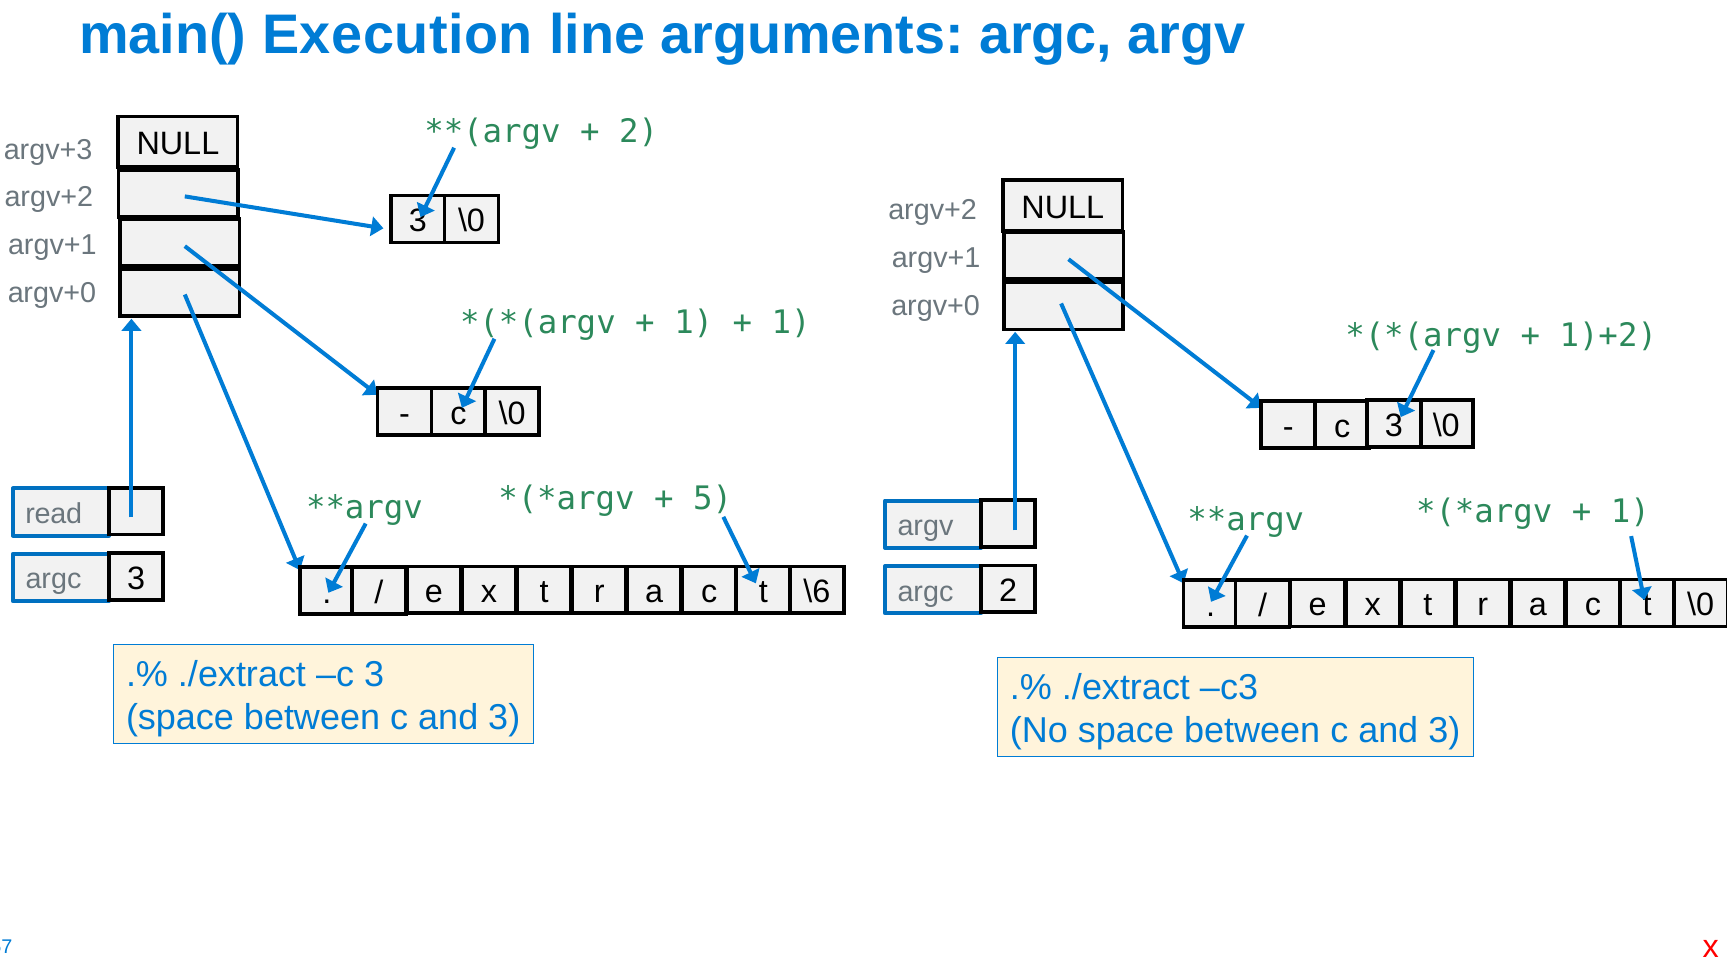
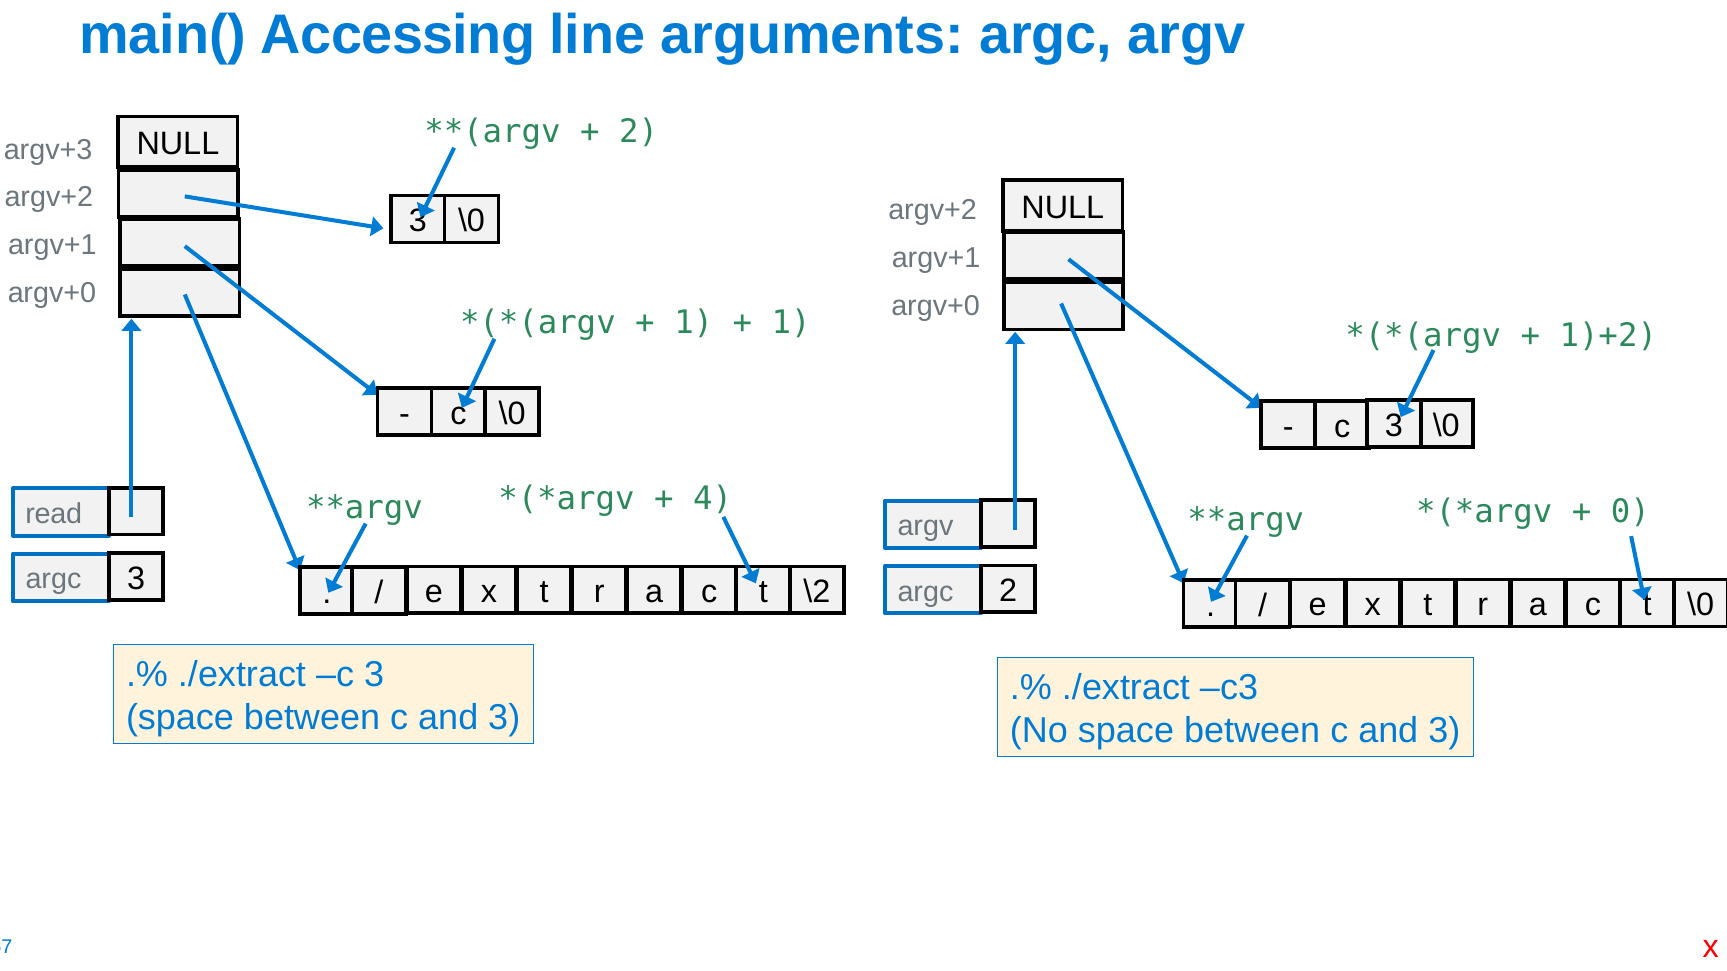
Execution: Execution -> Accessing (398, 35)
5: 5 -> 4 (713, 499)
1: 1 -> 0 (1630, 512)
\6: \6 -> \2 (817, 592)
